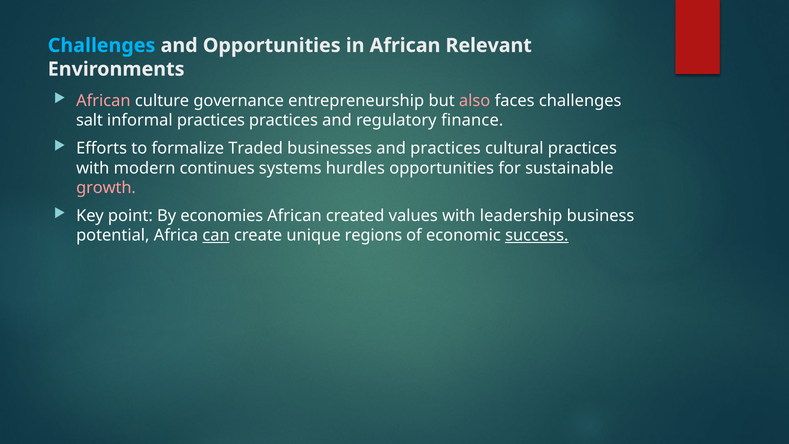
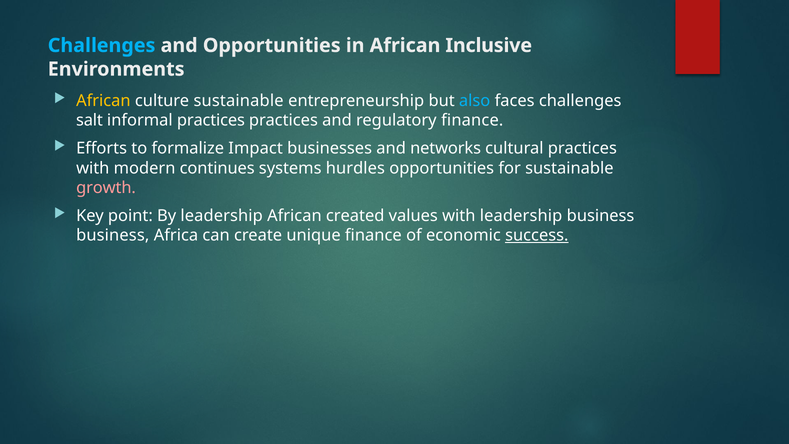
Relevant: Relevant -> Inclusive (489, 45)
African colour: pink -> yellow (103, 101)
culture governance: governance -> sustainable (239, 101)
also colour: pink -> light blue (475, 101)
Traded: Traded -> Impact (256, 148)
and practices: practices -> networks (446, 148)
By economies: economies -> leadership (222, 216)
potential: potential -> business (113, 235)
can underline: present -> none (216, 235)
unique regions: regions -> finance (373, 235)
